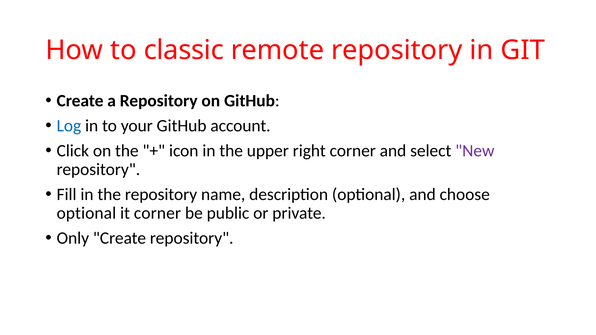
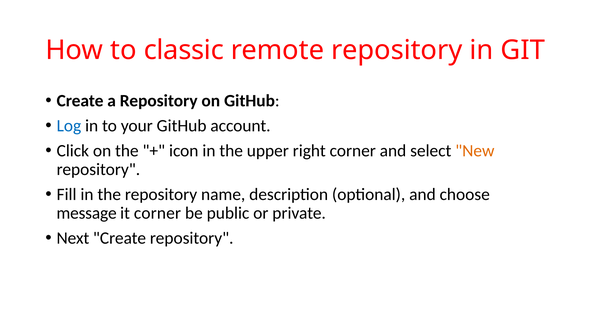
New colour: purple -> orange (475, 151)
optional: optional -> message (87, 213)
Only: Only -> Next (73, 238)
